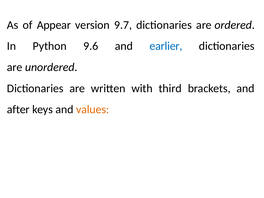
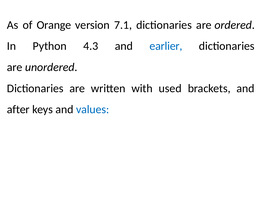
Appear: Appear -> Orange (54, 25)
9.7: 9.7 -> 7.1 (123, 25)
9.6: 9.6 -> 4.3 (91, 46)
third: third -> used (170, 88)
values colour: orange -> blue (93, 109)
